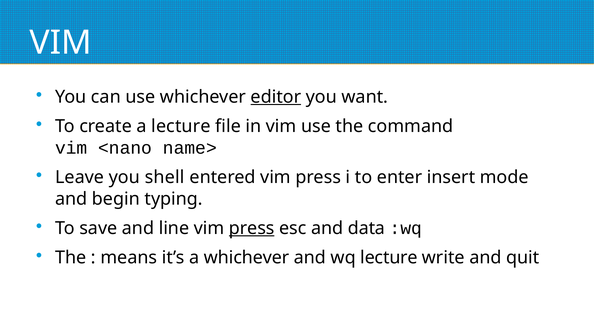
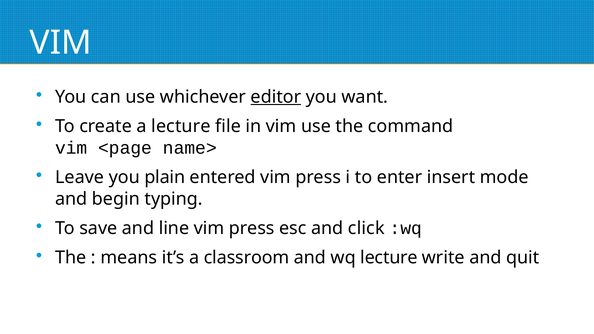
<nano: <nano -> <page (125, 148)
shell: shell -> plain (165, 177)
press underline: present -> none (252, 228)
data: data -> click (366, 228)
a whichever: whichever -> classroom (247, 258)
